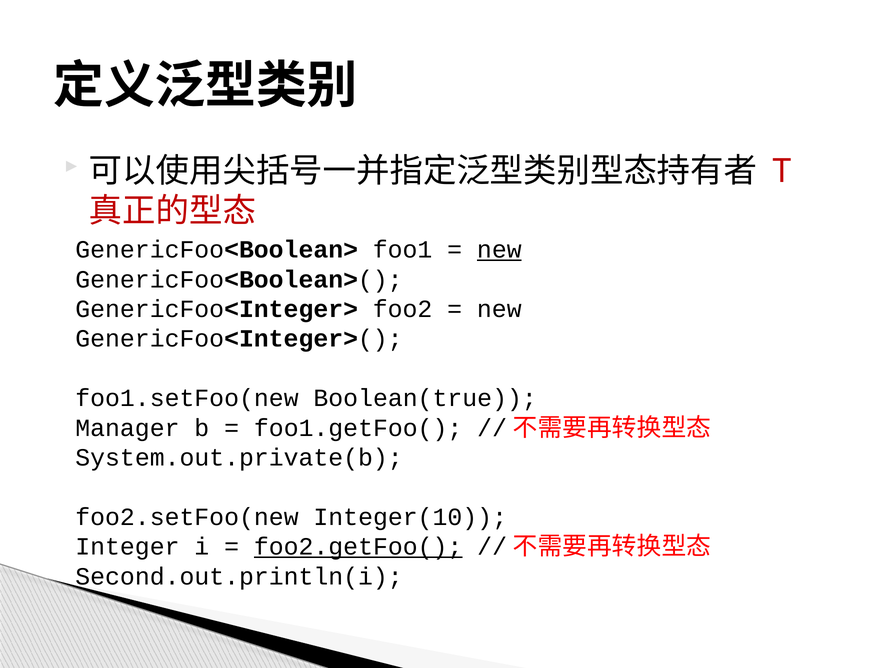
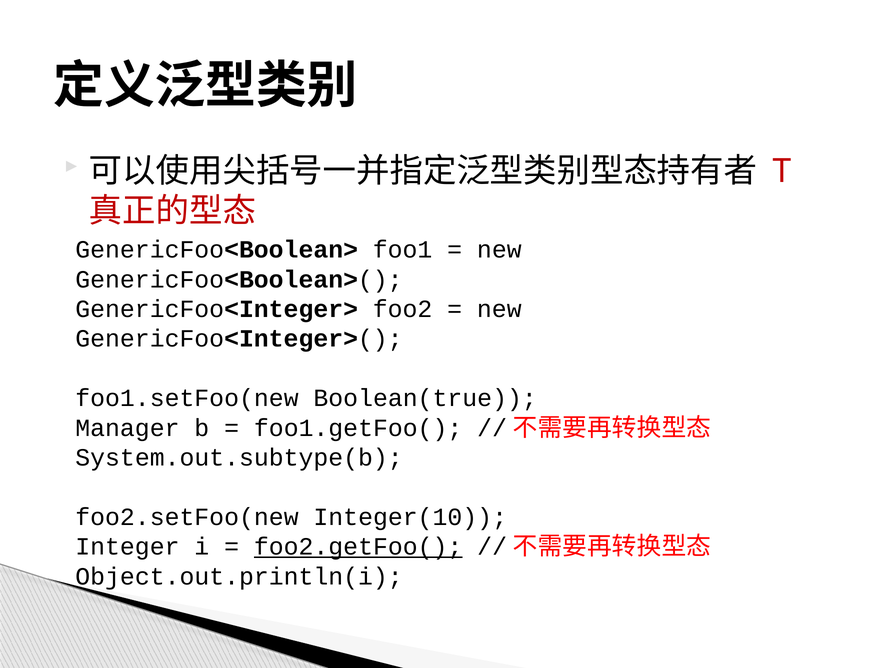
new underline: present -> none (499, 250)
System.out.private(b: System.out.private(b -> System.out.subtype(b (239, 458)
Second.out.println(i: Second.out.println(i -> Object.out.println(i (239, 577)
